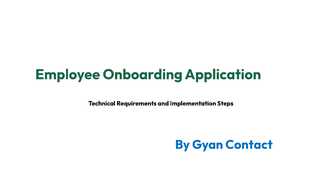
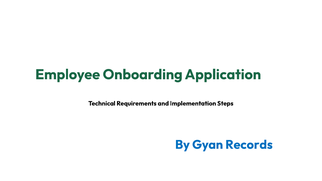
Contact: Contact -> Records (249, 145)
